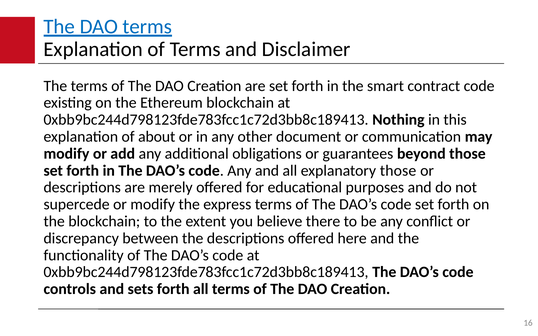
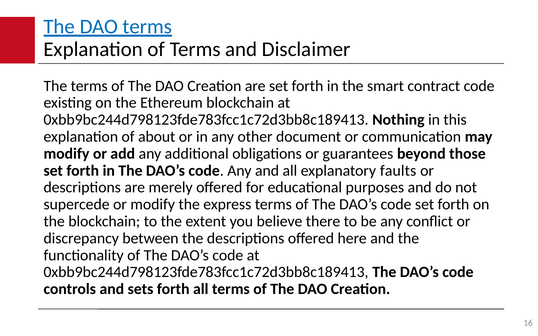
explanatory those: those -> faults (398, 171)
